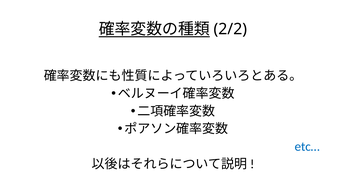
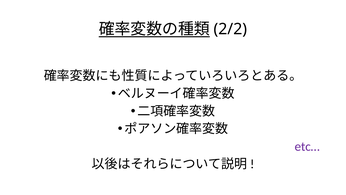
etc… colour: blue -> purple (307, 146)
